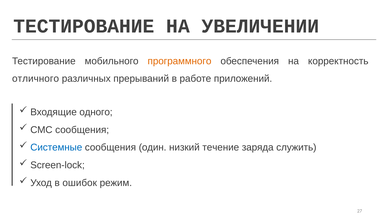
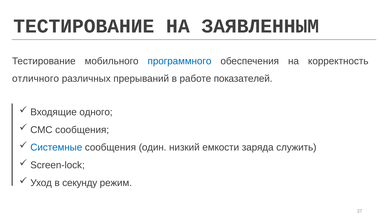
УВЕЛИЧЕНИИ: УВЕЛИЧЕНИИ -> ЗАЯВЛЕННЫМ (260, 26)
программного colour: orange -> blue (180, 61)
приложений: приложений -> показателей (243, 79)
течение: течение -> емкости (221, 147)
ошибок: ошибок -> секунду (80, 182)
